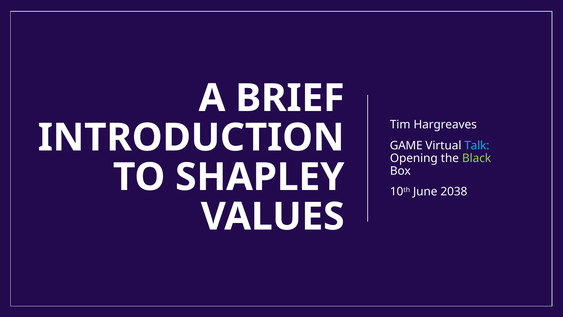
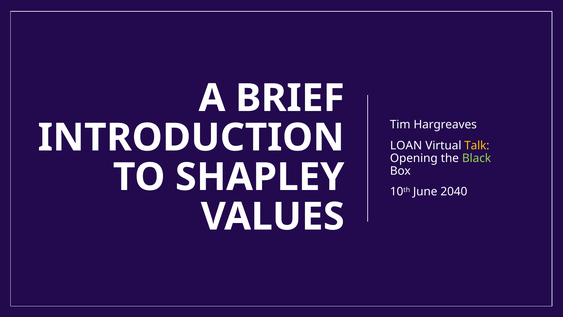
GAME: GAME -> LOAN (406, 145)
Talk colour: light blue -> yellow (477, 145)
2038: 2038 -> 2040 (454, 192)
